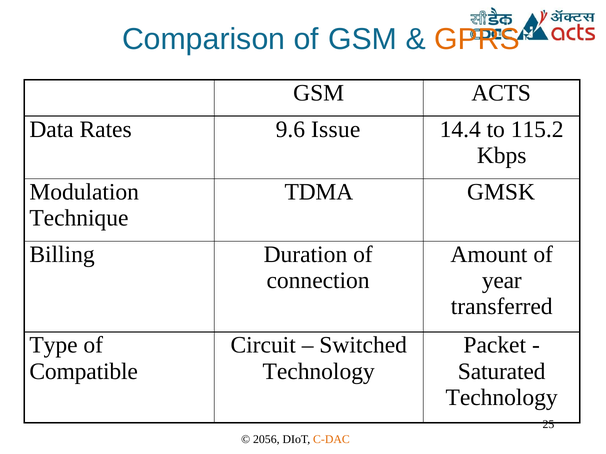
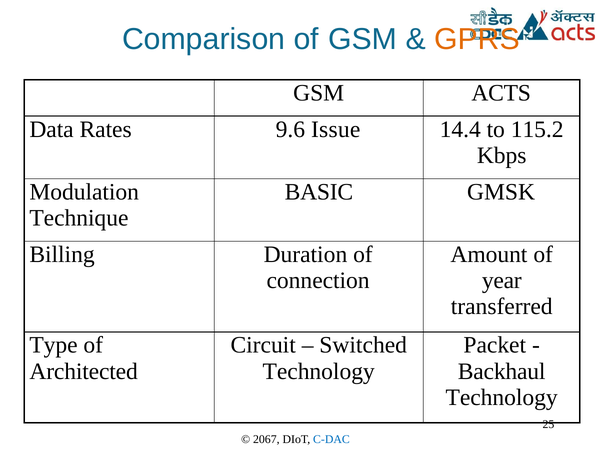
TDMA: TDMA -> BASIC (319, 192)
Compatible: Compatible -> Architected (84, 372)
Saturated: Saturated -> Backhaul (502, 372)
2056: 2056 -> 2067 (266, 440)
C-DAC colour: orange -> blue (331, 440)
